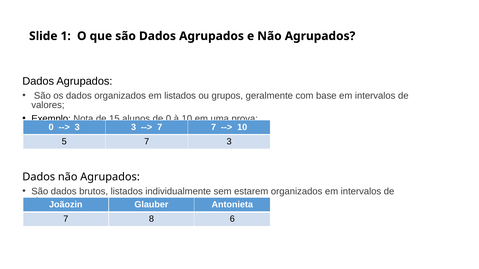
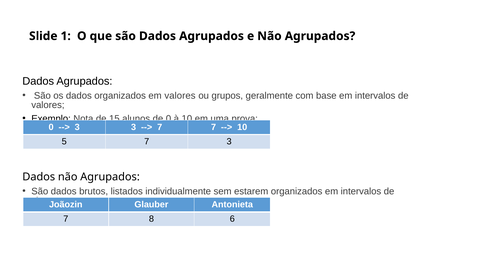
em listados: listados -> valores (180, 96)
